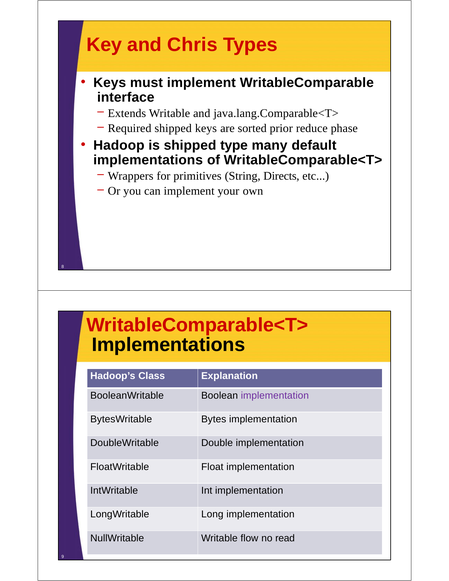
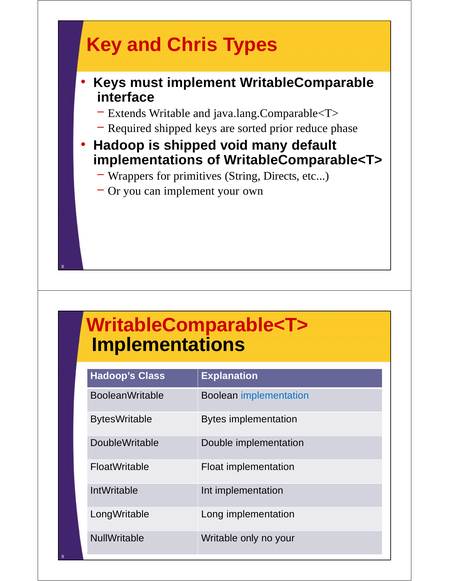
type: type -> void (234, 145)
implementation colour: purple -> blue (275, 395)
flow: flow -> only (250, 538)
no read: read -> your (285, 538)
